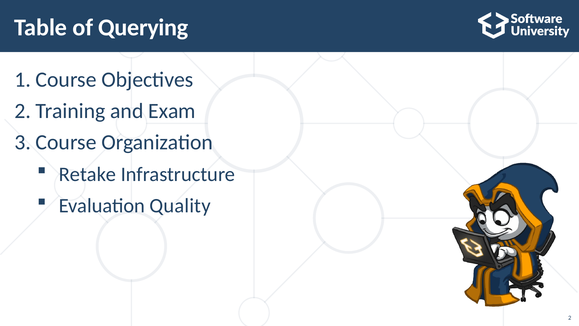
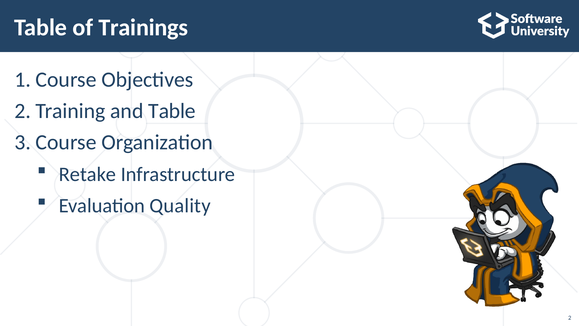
Querying: Querying -> Trainings (143, 27)
and Exam: Exam -> Table (172, 111)
